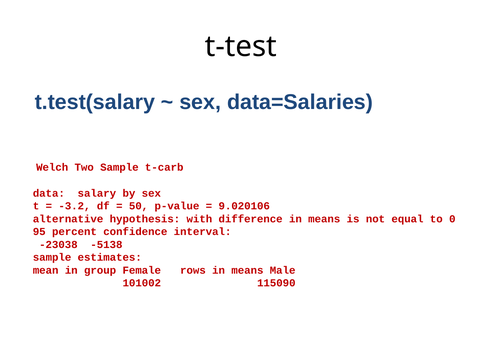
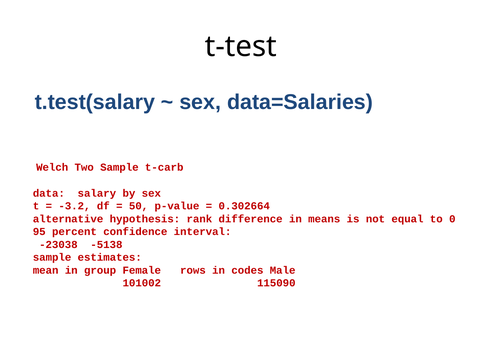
9.020106: 9.020106 -> 0.302664 (244, 206)
with: with -> rank (199, 219)
means: means -> codes (247, 271)
